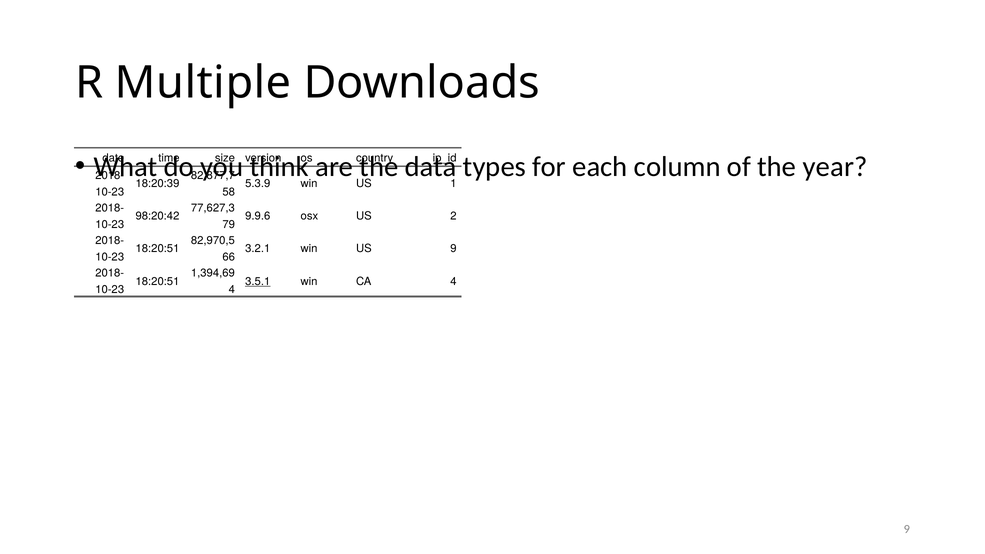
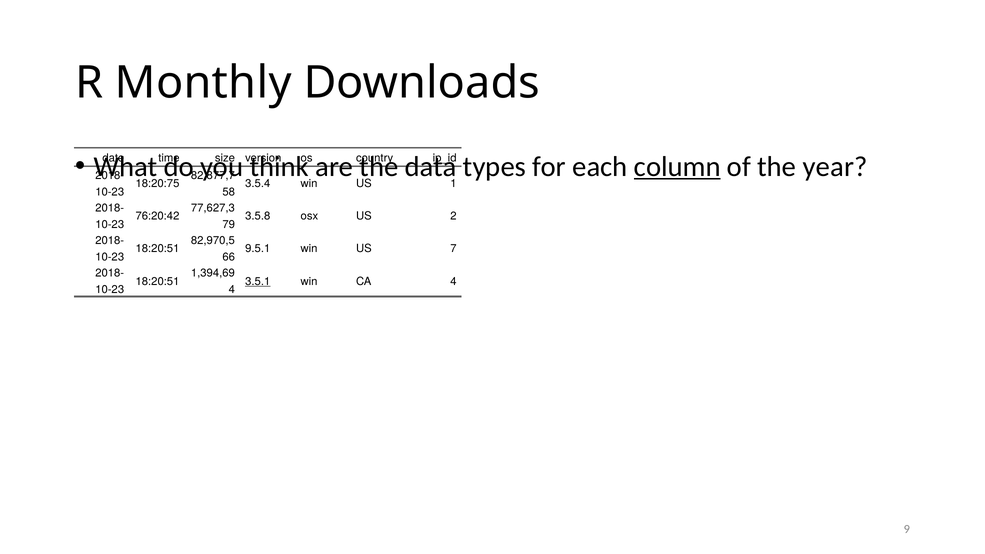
Multiple: Multiple -> Monthly (203, 83)
column underline: none -> present (677, 167)
18:20:39: 18:20:39 -> 18:20:75 (157, 184)
5.3.9: 5.3.9 -> 3.5.4 (258, 184)
98:20:42: 98:20:42 -> 76:20:42 (157, 216)
9.9.6: 9.9.6 -> 3.5.8 (258, 216)
3.2.1: 3.2.1 -> 9.5.1 (258, 249)
US 9: 9 -> 7 (453, 249)
